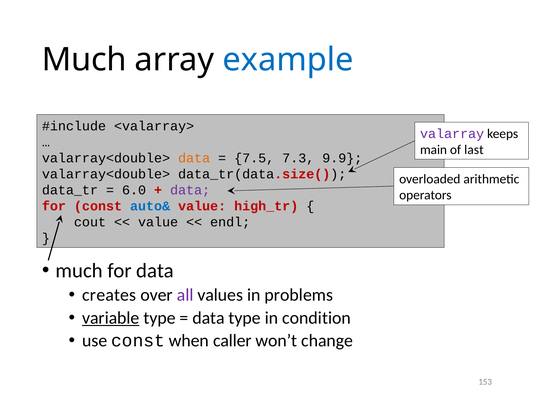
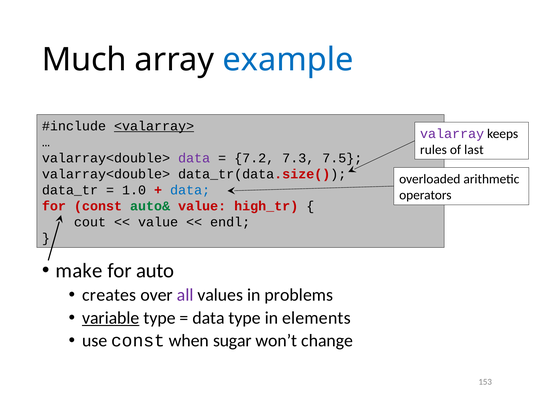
<valarray> underline: none -> present (154, 126)
main: main -> rules (433, 150)
data colour: orange -> purple (194, 158)
7.5: 7.5 -> 7.2 (254, 158)
9.9: 9.9 -> 7.5 (342, 158)
6.0: 6.0 -> 1.0 (134, 190)
data colour: purple -> blue (190, 190)
auto& colour: blue -> green (150, 206)
much: much -> make (79, 271)
for data: data -> auto (155, 271)
condition: condition -> elements (316, 318)
caller: caller -> sugar (232, 341)
